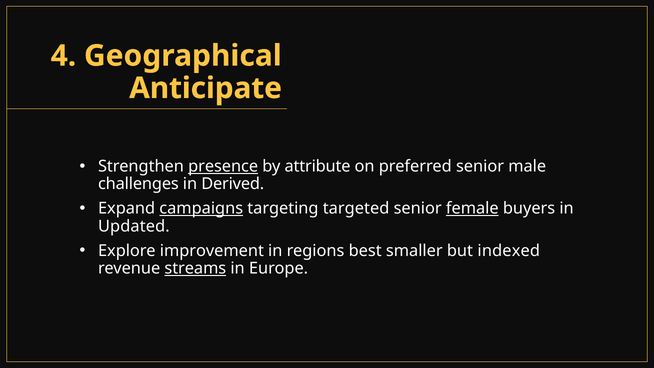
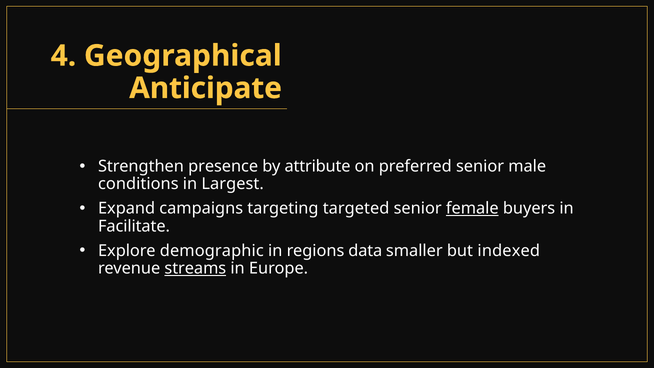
presence underline: present -> none (223, 166)
challenges: challenges -> conditions (138, 184)
Derived: Derived -> Largest (233, 184)
campaigns underline: present -> none (201, 208)
Updated: Updated -> Facilitate (134, 226)
improvement: improvement -> demographic (212, 251)
best: best -> data (365, 251)
